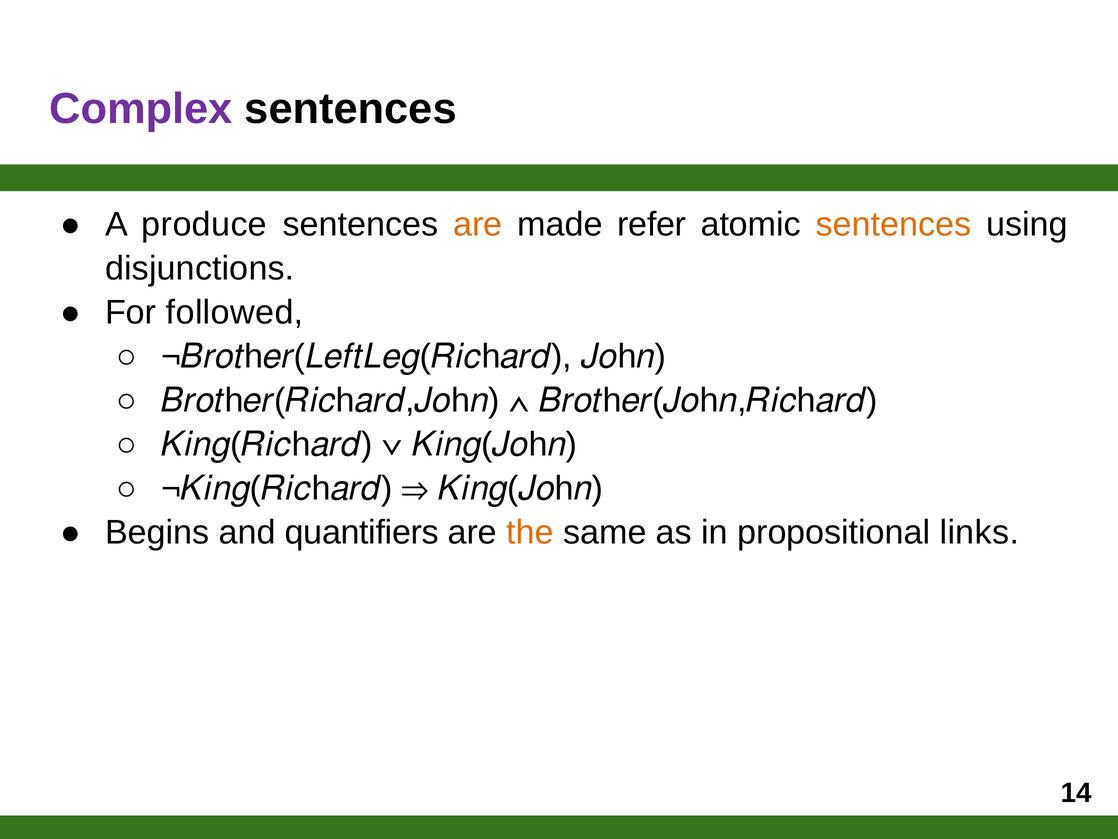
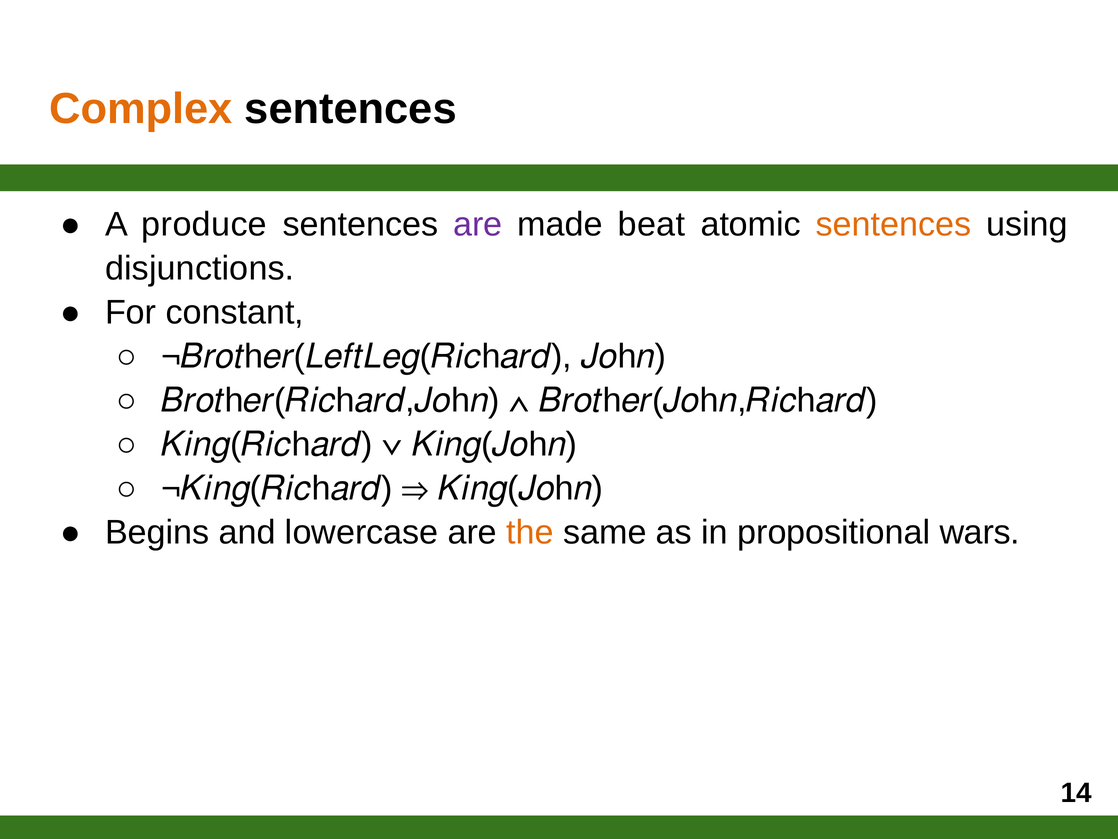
Complex colour: purple -> orange (141, 109)
are colour: orange -> purple (478, 224)
refer: refer -> beat (651, 224)
followed: followed -> constant (235, 312)
quantifiers: quantifiers -> lowercase (362, 532)
links: links -> wars (980, 532)
